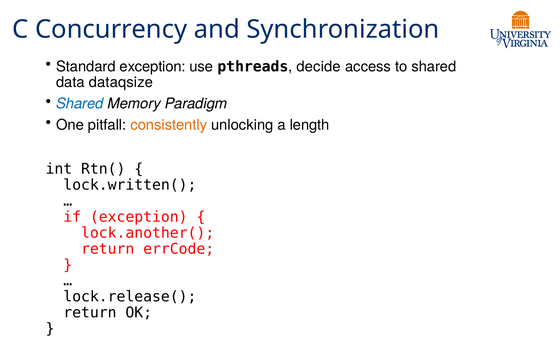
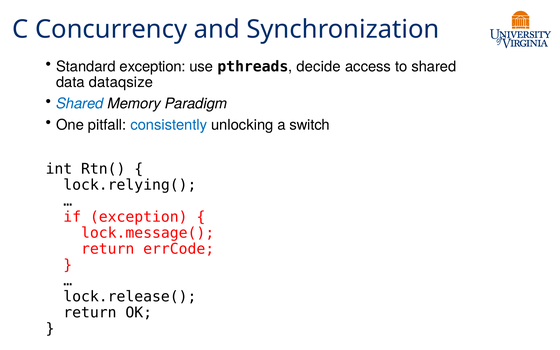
consistently colour: orange -> blue (169, 125)
length: length -> switch (310, 125)
lock.written(: lock.written( -> lock.relying( (130, 185)
lock.another(: lock.another( -> lock.message( (148, 233)
